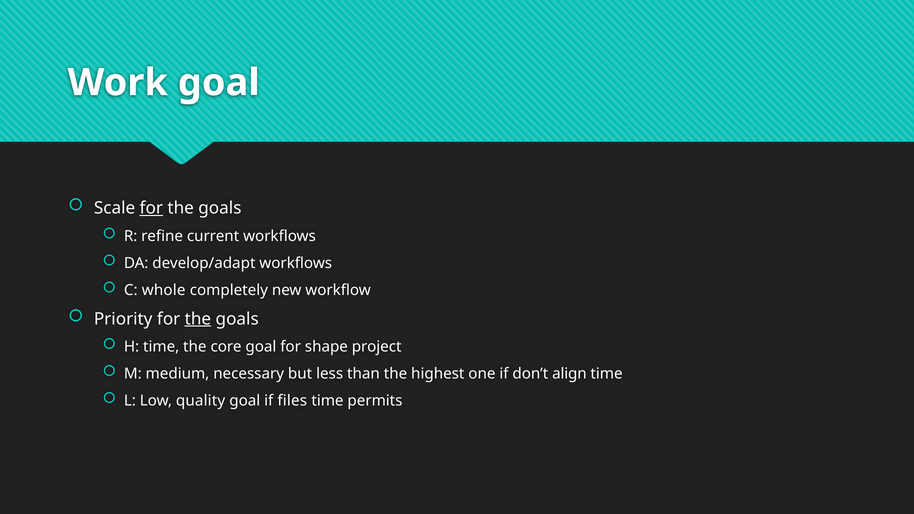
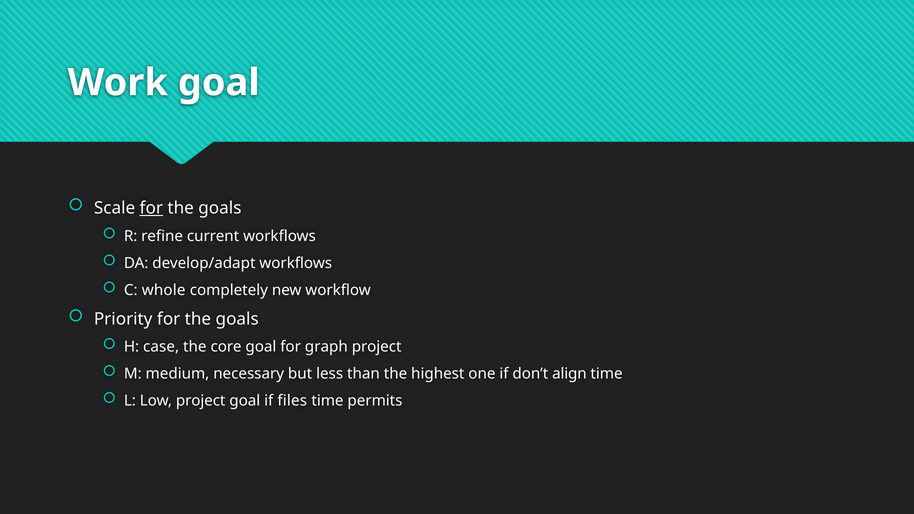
the underline: present -> none (198, 319)
H time: time -> case (161, 347)
shape: shape -> graph (326, 347)
Low quality: quality -> project (201, 401)
